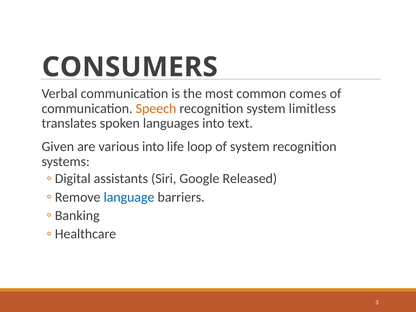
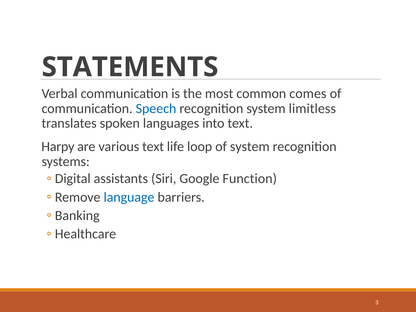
CONSUMERS: CONSUMERS -> STATEMENTS (130, 67)
Speech colour: orange -> blue (156, 108)
Given: Given -> Harpy (58, 146)
various into: into -> text (153, 146)
Released: Released -> Function (250, 179)
